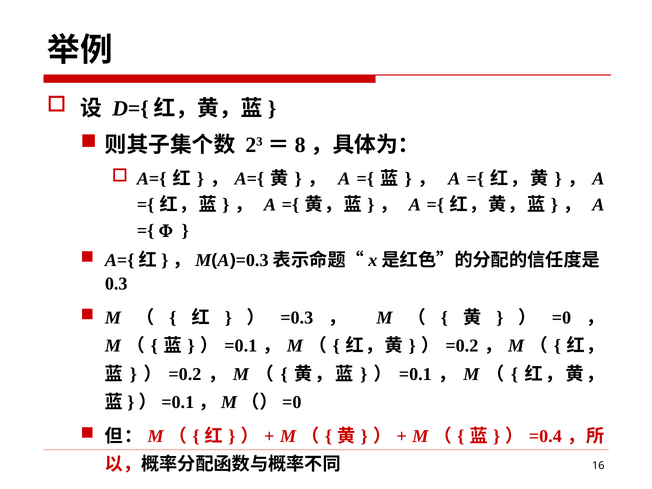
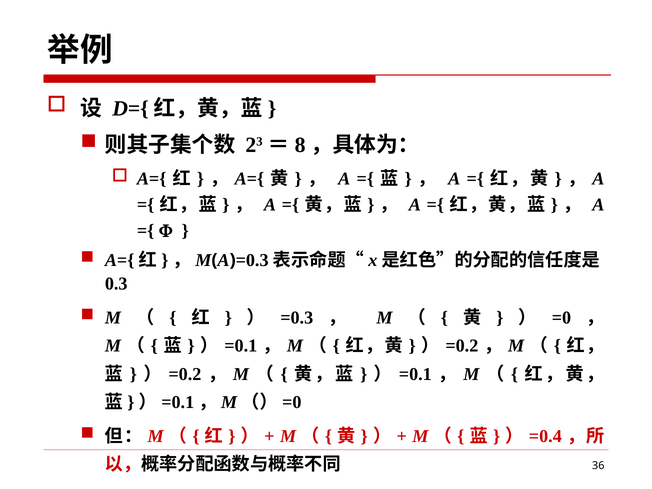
16: 16 -> 36 (598, 466)
